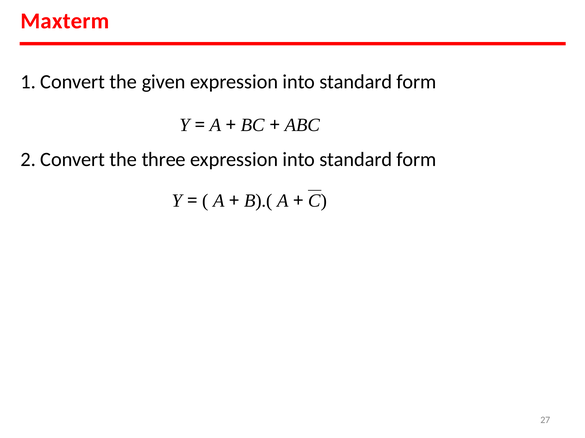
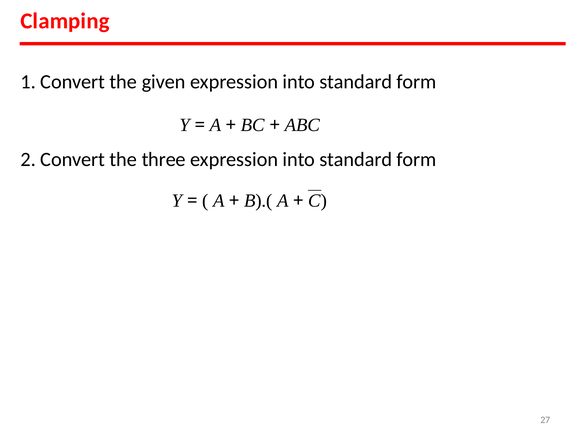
Maxterm: Maxterm -> Clamping (65, 21)
